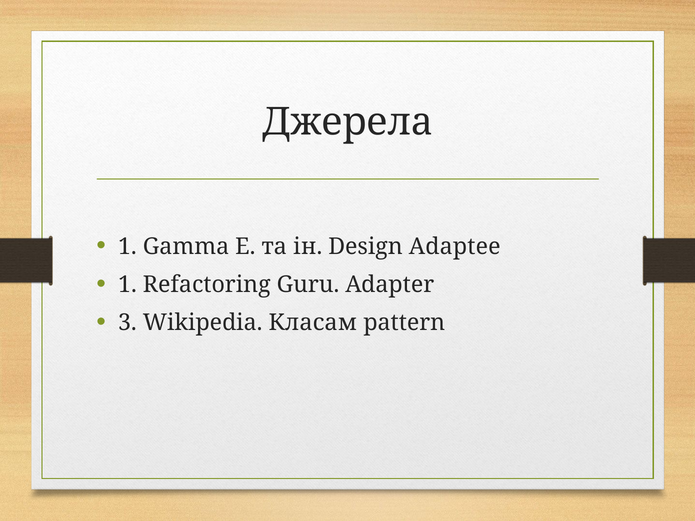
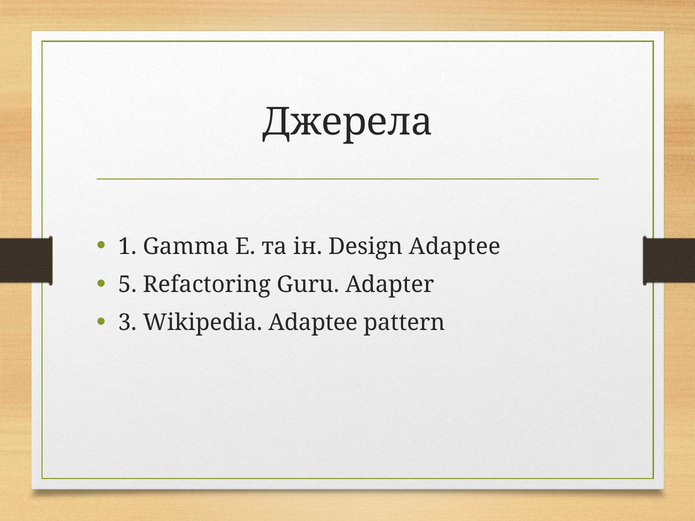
1: 1 -> 5 (127, 285)
Wikipedia Класам: Класам -> Adaptee (313, 323)
